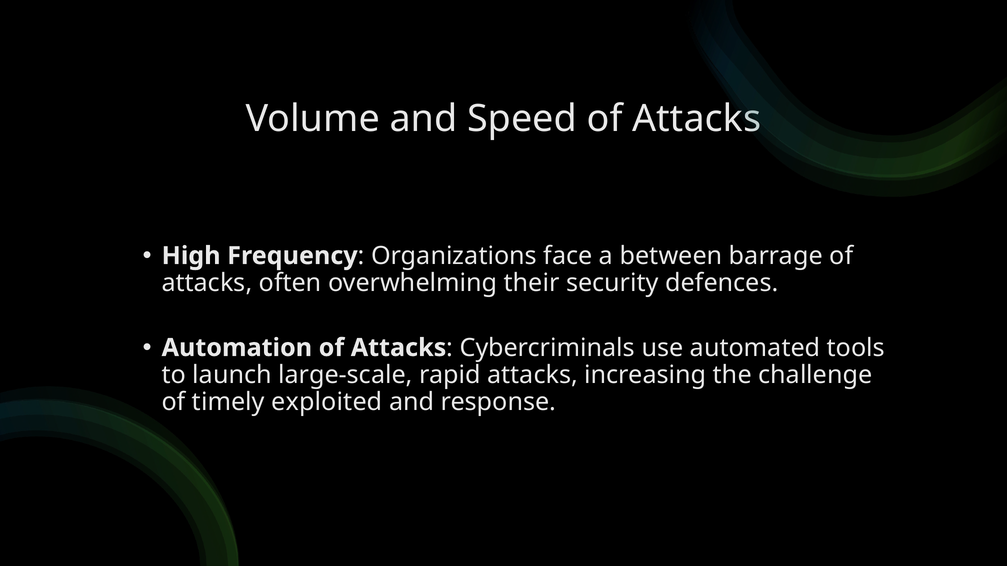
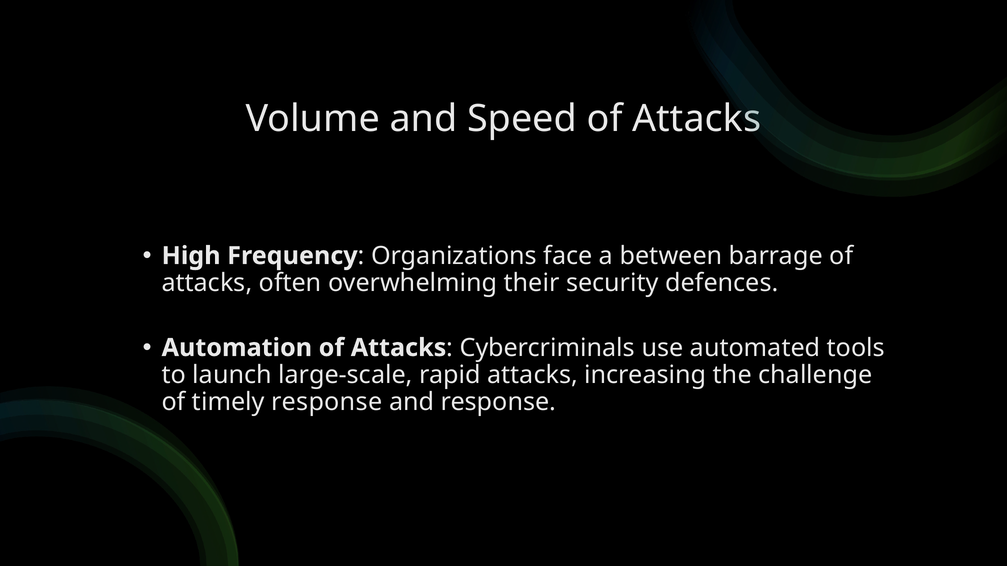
exploited: exploited -> response (327, 402)
